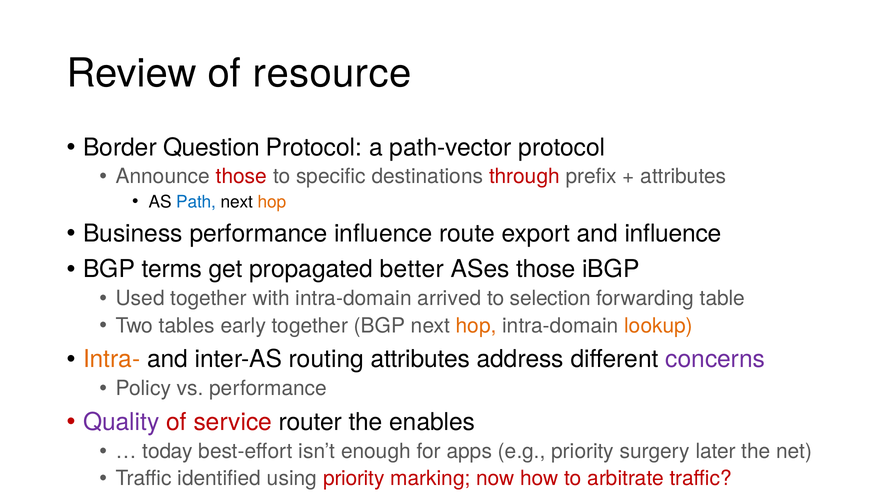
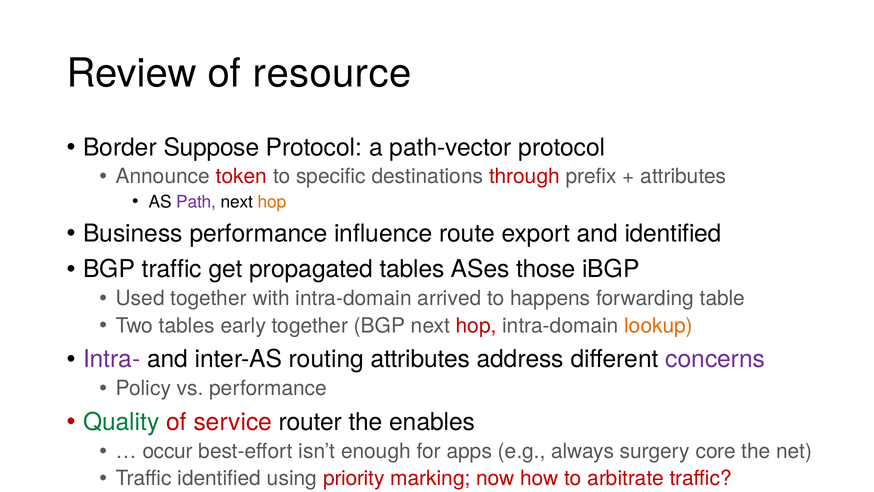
Question: Question -> Suppose (211, 147)
Announce those: those -> token (242, 176)
Path colour: blue -> purple (196, 202)
and influence: influence -> identified (673, 233)
BGP terms: terms -> traffic (172, 269)
propagated better: better -> tables (412, 269)
selection: selection -> happens (550, 298)
hop colour: orange -> red (476, 325)
Intra- colour: orange -> purple (112, 359)
Quality colour: purple -> green (121, 422)
today: today -> occur (168, 451)
e.g priority: priority -> always (583, 451)
later: later -> core (716, 451)
